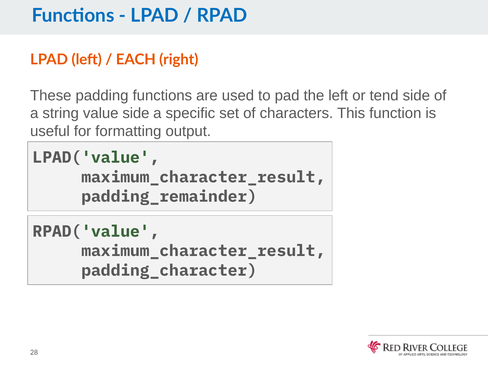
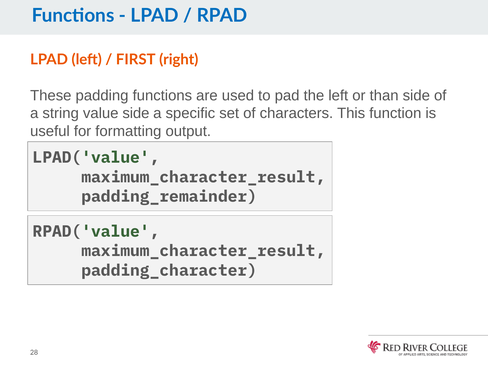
EACH: EACH -> FIRST (136, 60)
tend: tend -> than (384, 96)
